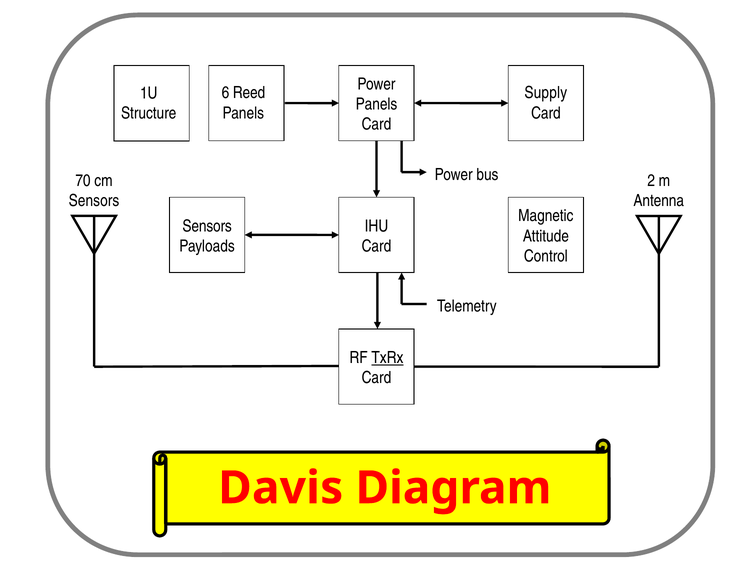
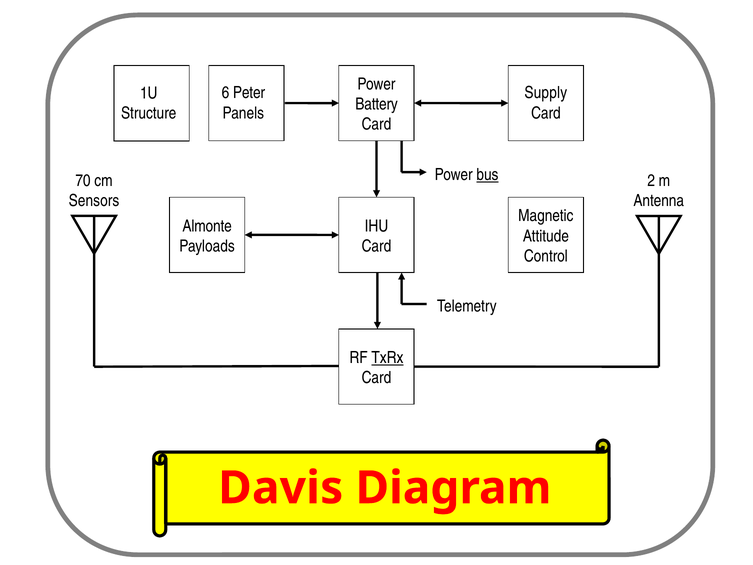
Reed: Reed -> Peter (249, 93)
Panels: Panels -> Battery (377, 104)
bus underline: none -> present (487, 175)
Sensors: Sensors -> Almonte (207, 226)
